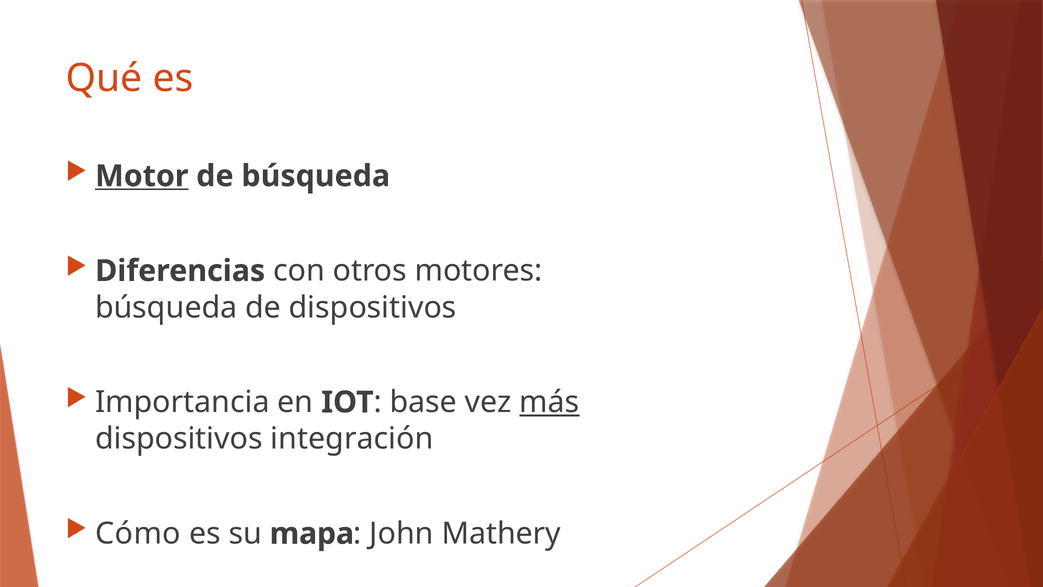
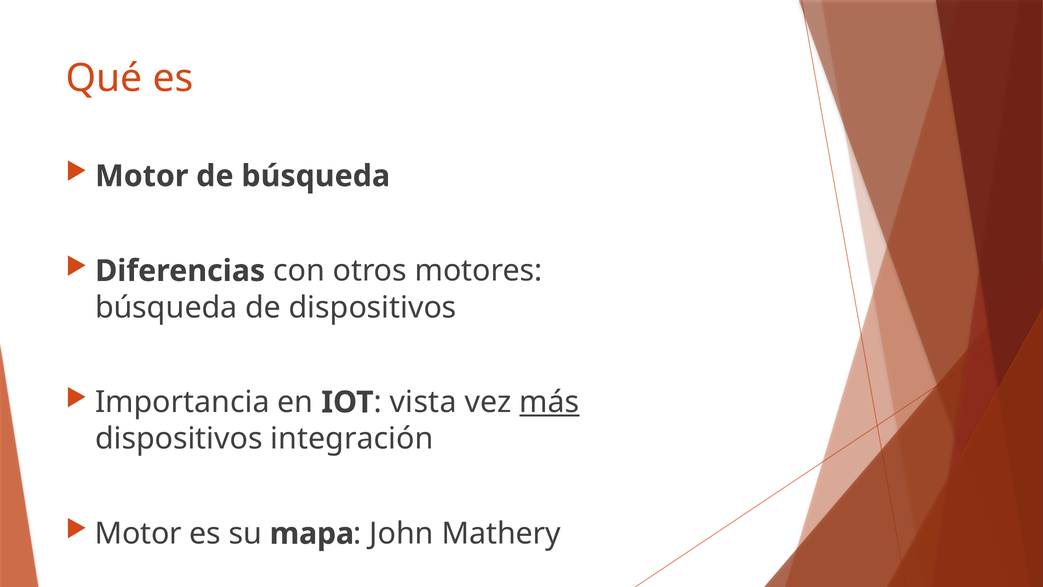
Motor underline: present -> none (142, 176)
base: base -> vista (423, 402)
Cómo: Cómo -> Motor (138, 533)
